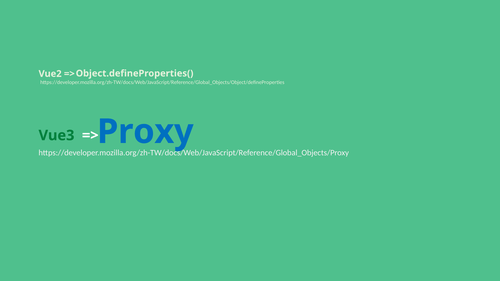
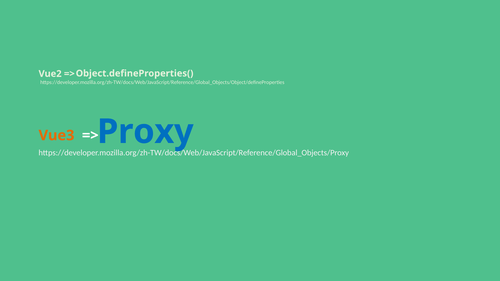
Vue3 colour: green -> orange (56, 136)
